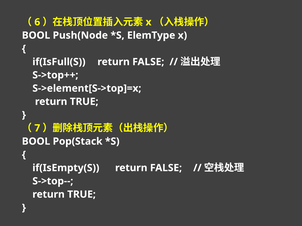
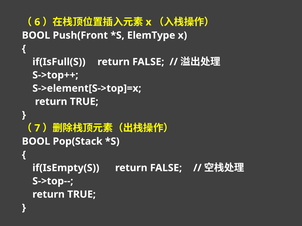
Push(Node: Push(Node -> Push(Front (80, 35)
